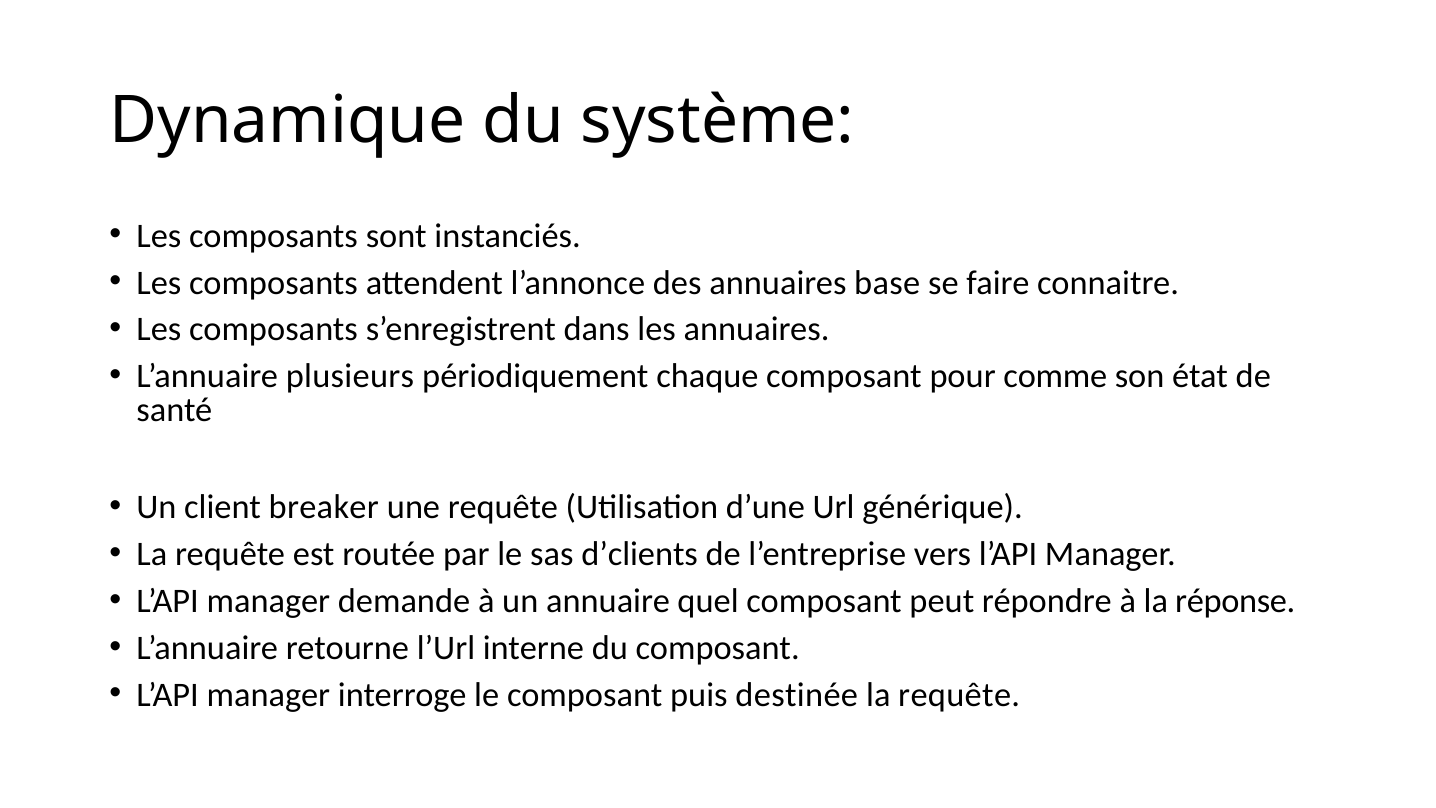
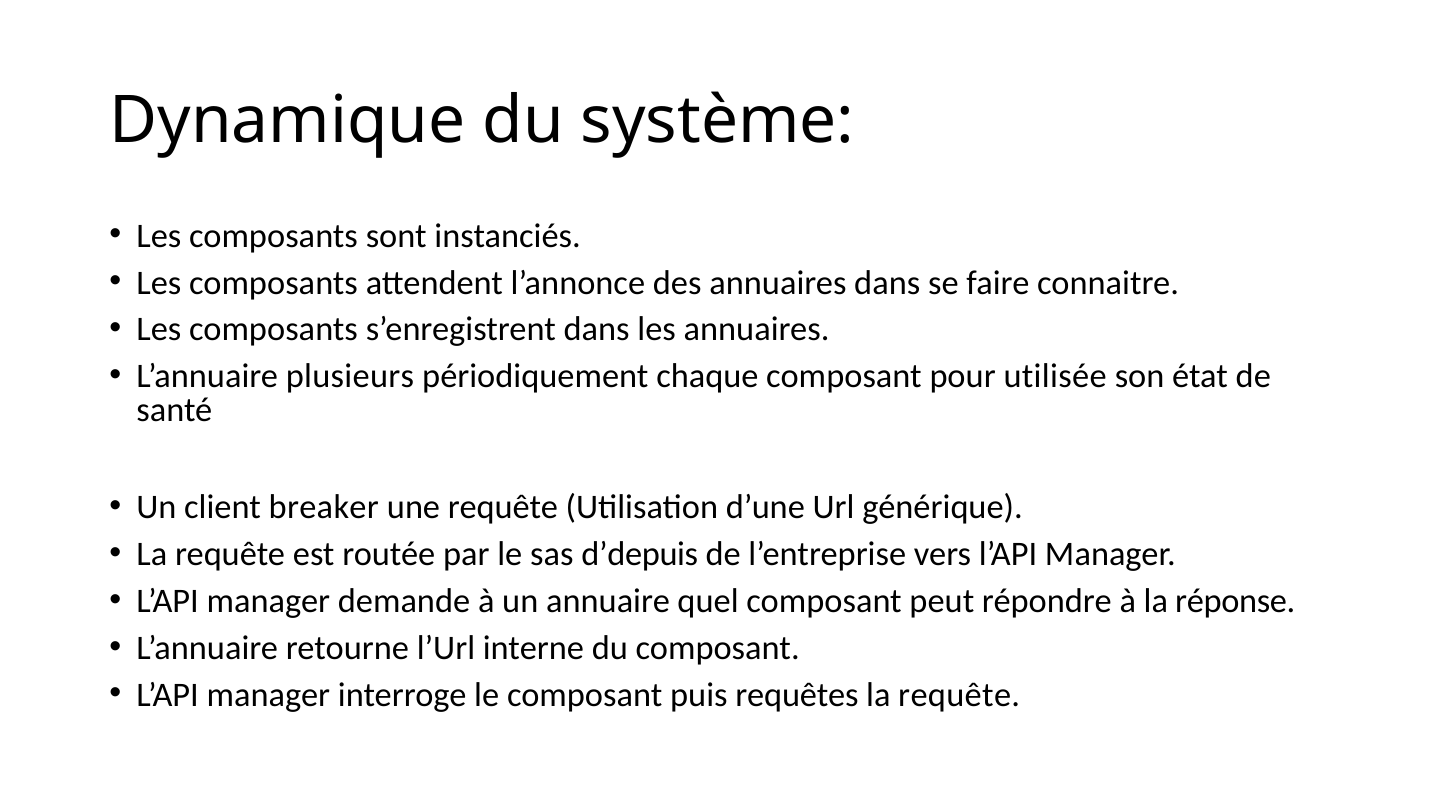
annuaires base: base -> dans (887, 283)
comme: comme -> utilisée (1055, 376)
d’clients: d’clients -> d’depuis (640, 554)
destinée: destinée -> requêtes (797, 695)
